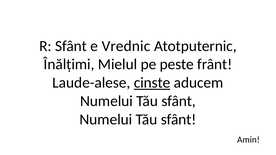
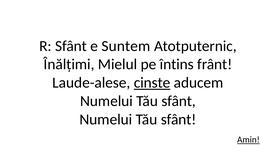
Vrednic: Vrednic -> Suntem (126, 46)
peste: peste -> întins (177, 64)
Amin underline: none -> present (248, 140)
